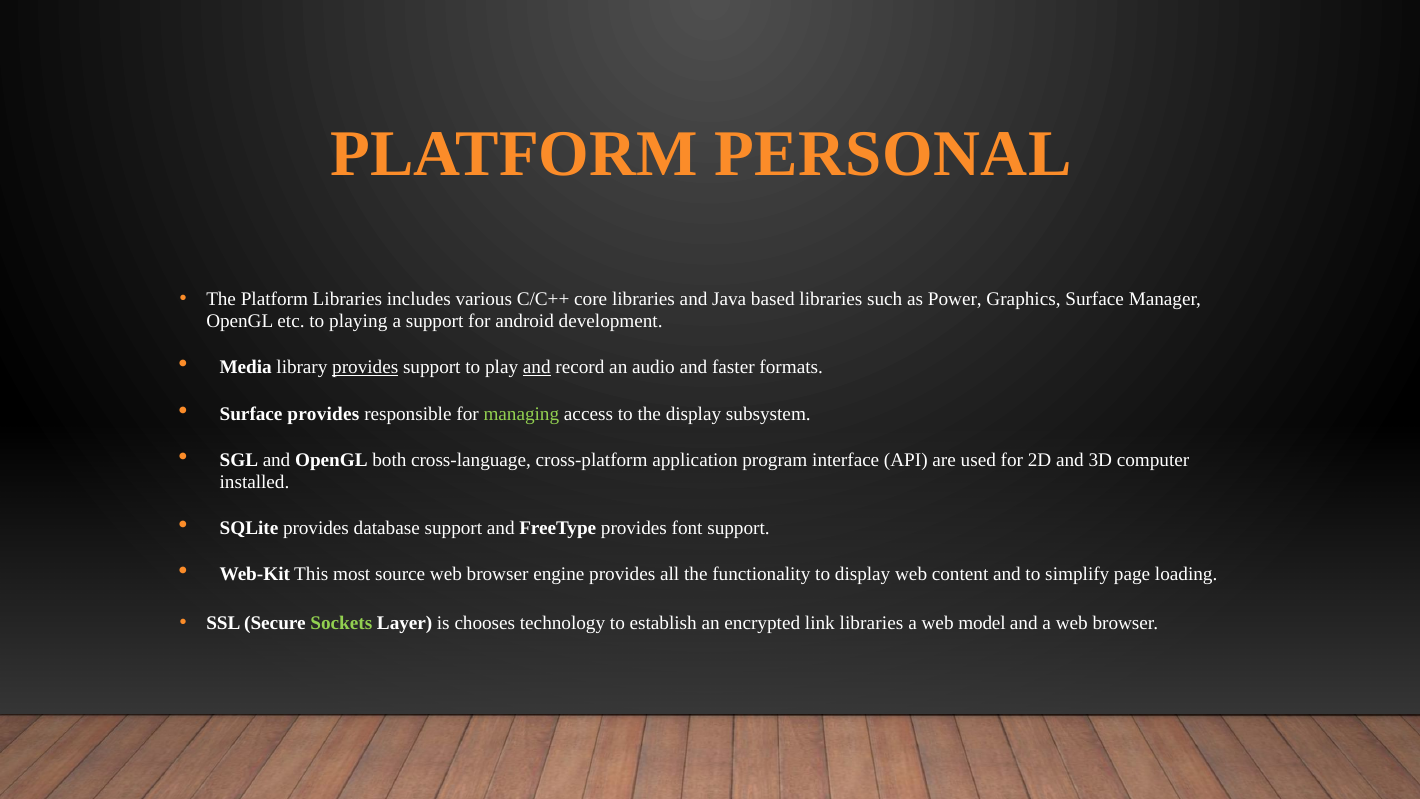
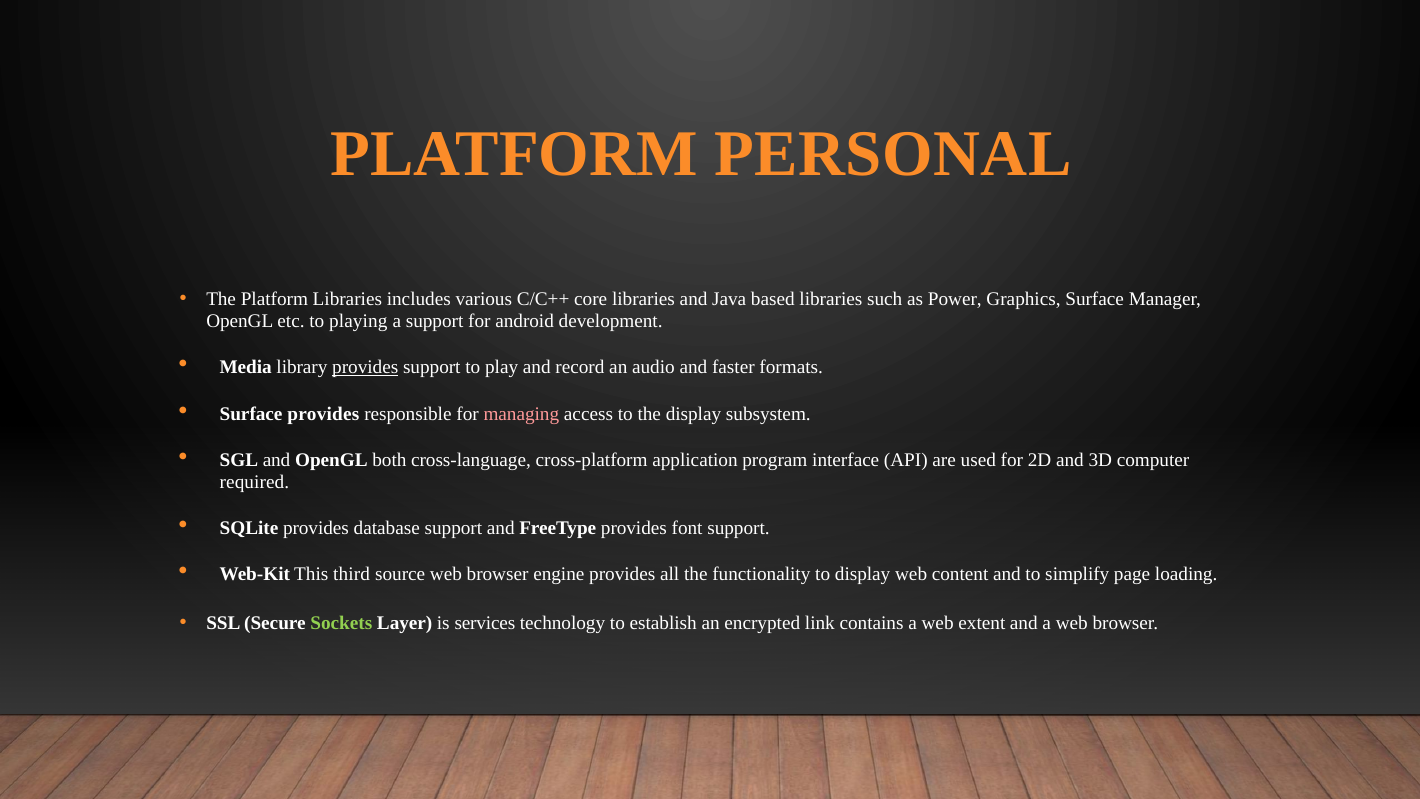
and underline: present -> none (537, 367)
managing colour: light green -> pink (521, 414)
installed: installed -> required (254, 482)
most: most -> third (352, 574)
chooses: chooses -> services (485, 623)
link libraries: libraries -> contains (872, 623)
model: model -> extent (982, 623)
